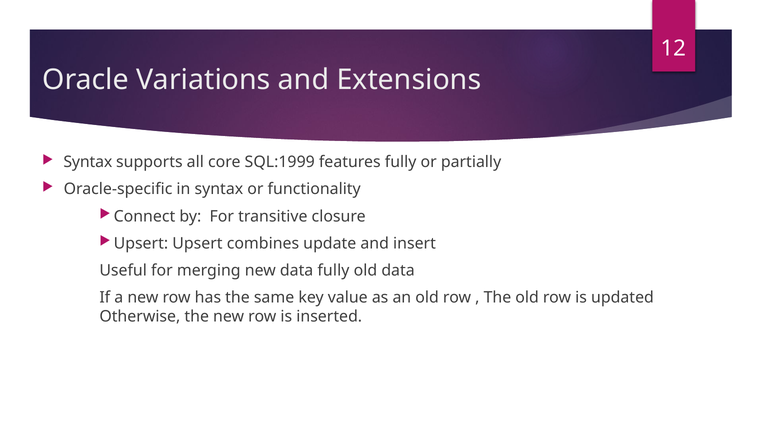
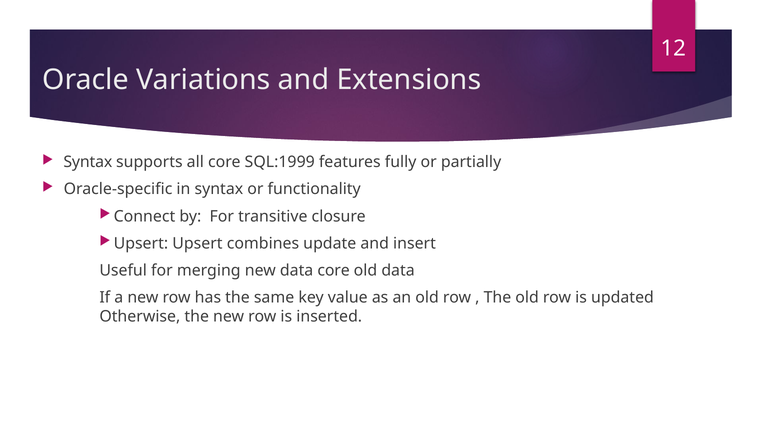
data fully: fully -> core (334, 270)
